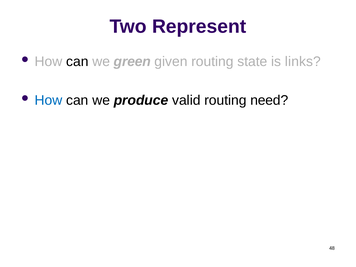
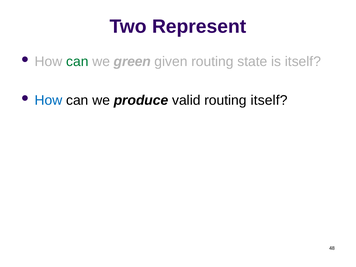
can colour: black -> green (77, 61)
is links: links -> itself (303, 61)
routing need: need -> itself (269, 100)
